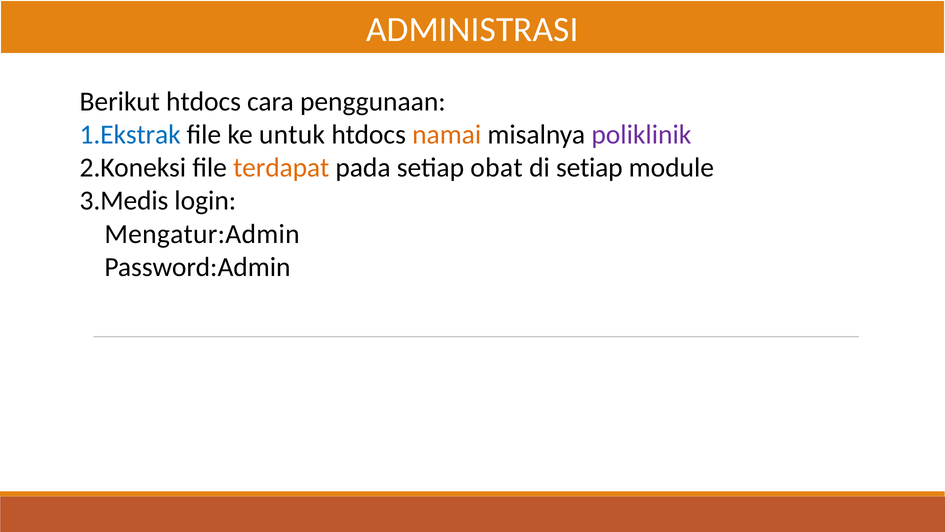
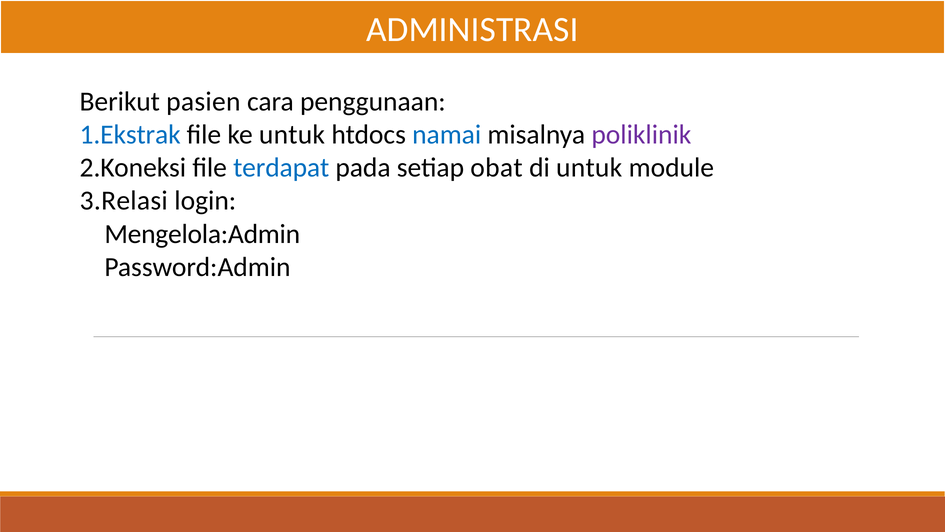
Berikut htdocs: htdocs -> pasien (203, 101)
namai colour: orange -> blue (447, 134)
terdapat colour: orange -> blue (281, 168)
di setiap: setiap -> untuk (589, 168)
3.Medis: 3.Medis -> 3.Relasi (124, 201)
Mengatur:Admin: Mengatur:Admin -> Mengelola:Admin (202, 234)
